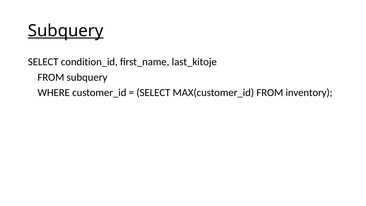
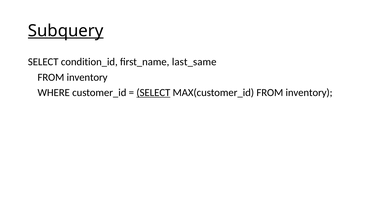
last_kitoje: last_kitoje -> last_same (194, 62)
subquery: subquery -> inventory (87, 77)
SELECT underline: none -> present (153, 93)
